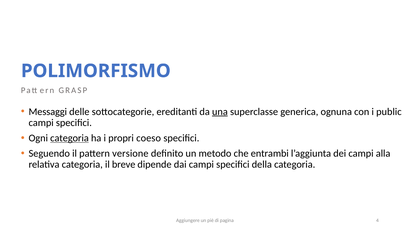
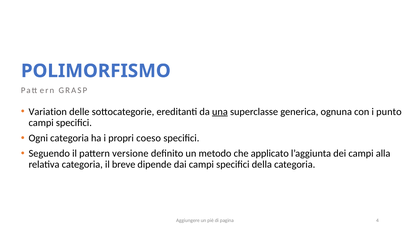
Messaggi: Messaggi -> Variation (48, 111)
public: public -> punto (389, 111)
categoria underline: present -> none (69, 138)
entrambi: entrambi -> applicato (270, 153)
